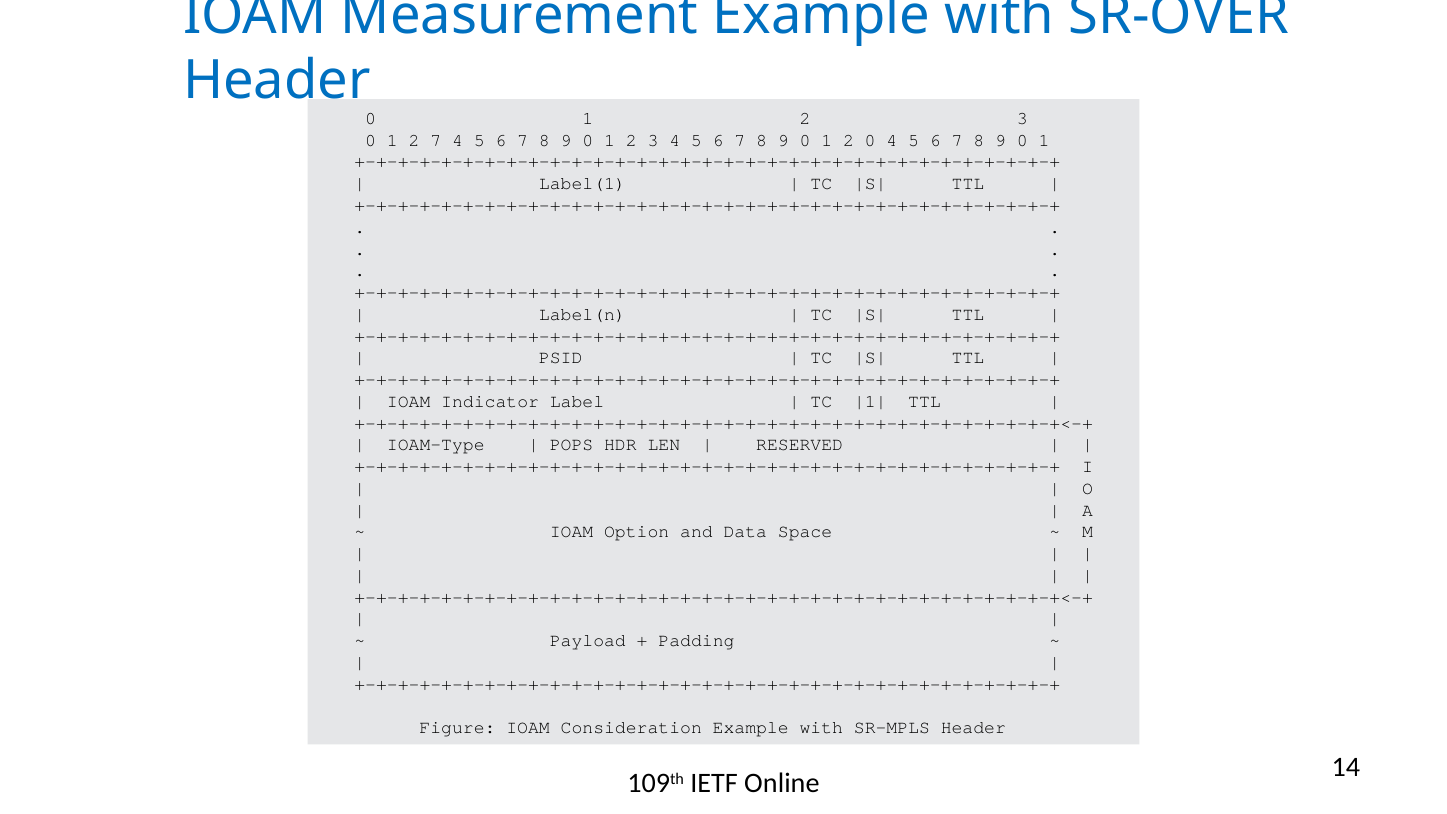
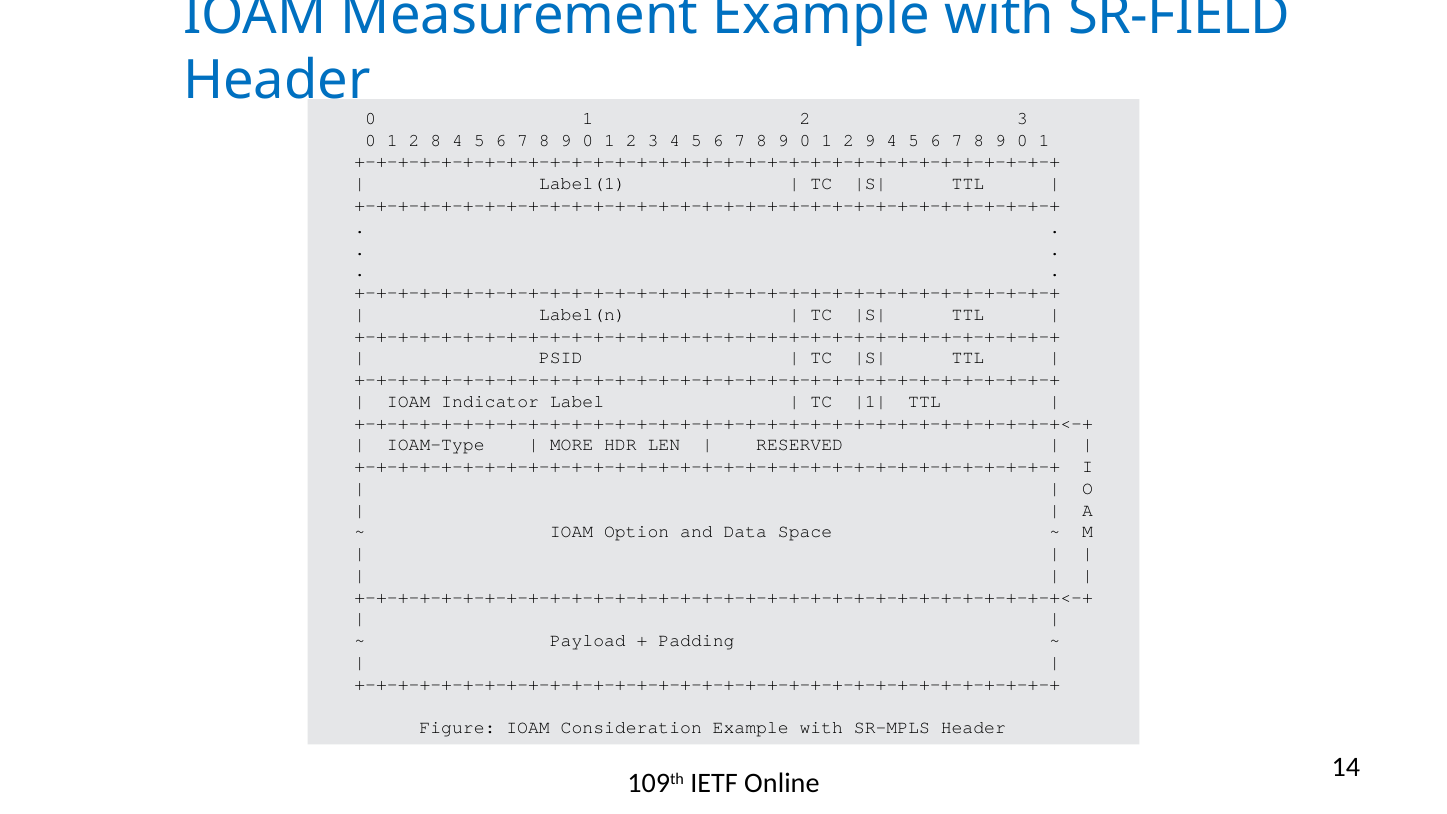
SR-OVER: SR-OVER -> SR-FIELD (1179, 16)
2 7: 7 -> 8 (436, 140)
2 0: 0 -> 9 (870, 140)
POPS: POPS -> MORE (572, 445)
